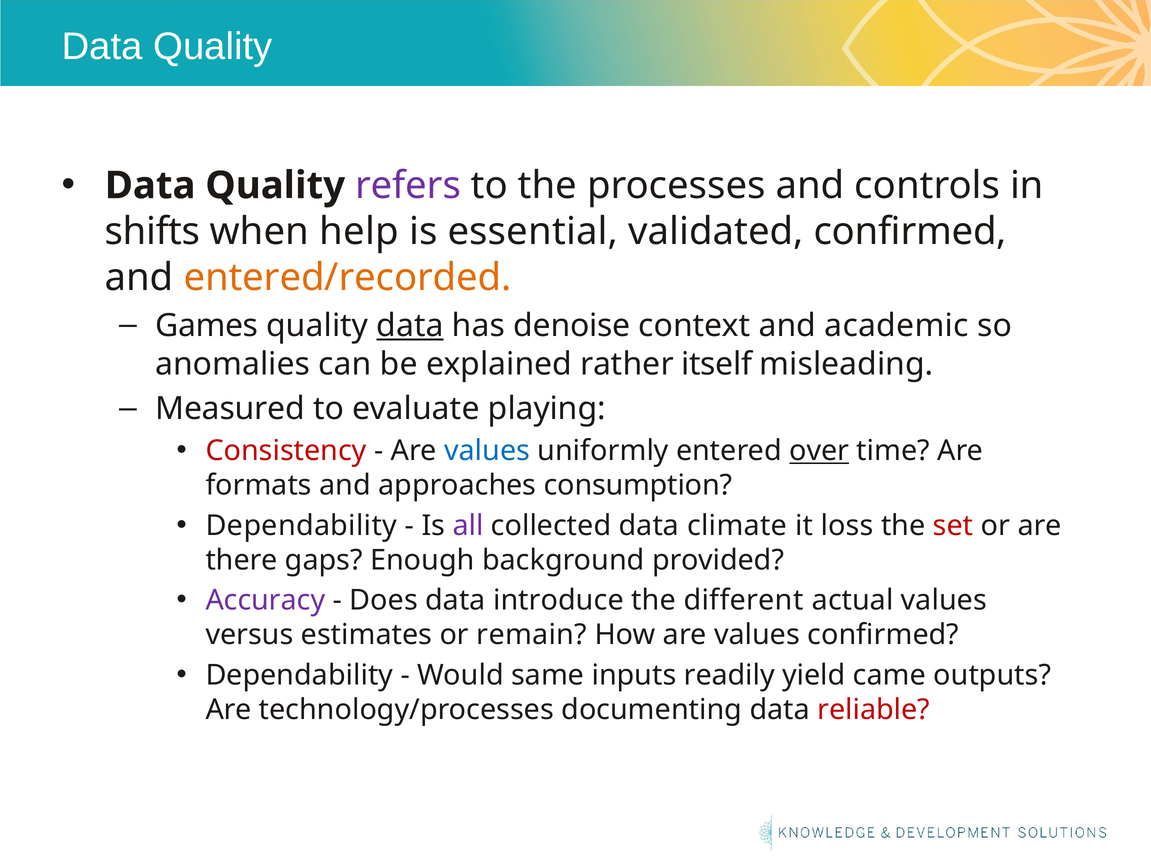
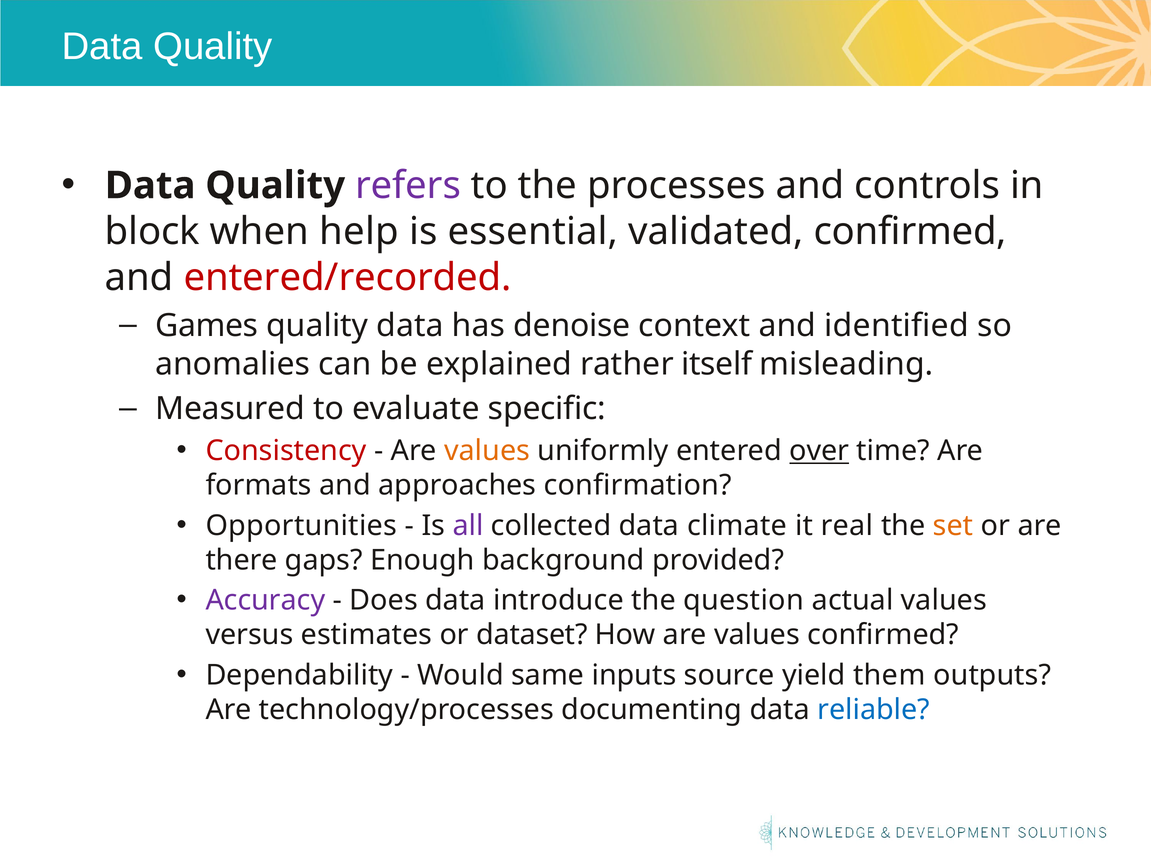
shifts: shifts -> block (152, 232)
entered/recorded colour: orange -> red (348, 278)
data underline: present -> none (410, 326)
academic: academic -> identified (897, 326)
playing: playing -> specific (547, 409)
values colour: blue -> orange (487, 451)
consumption: consumption -> confirmation (638, 485)
Dependability: Dependability -> Opportunities (301, 526)
loss: loss -> real (847, 526)
set colour: red -> orange (953, 526)
different: different -> question (744, 601)
remain: remain -> dataset (532, 635)
readily: readily -> source (729, 675)
came: came -> them (889, 675)
reliable colour: red -> blue (874, 710)
